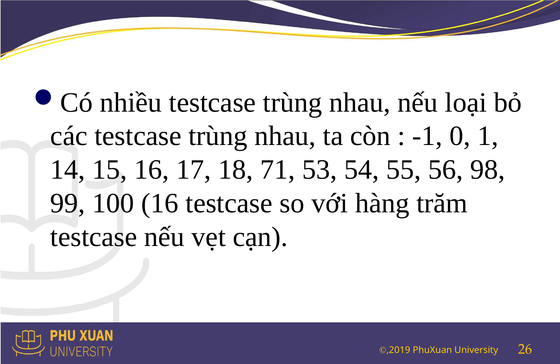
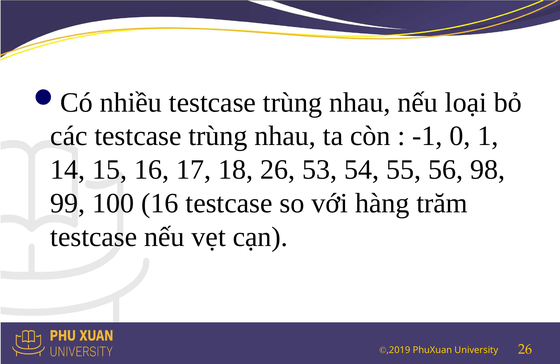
18 71: 71 -> 26 (278, 170)
